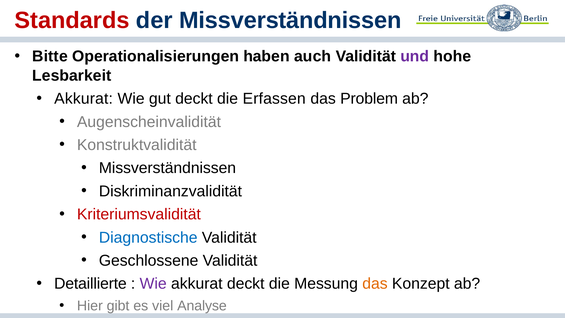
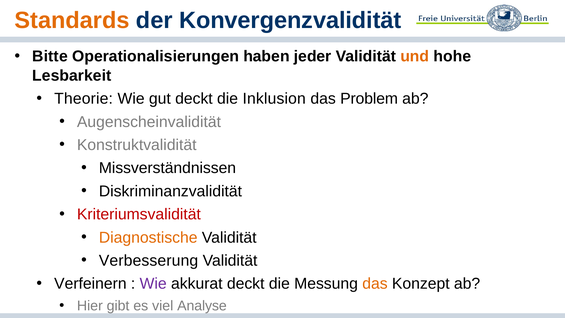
Standards colour: red -> orange (72, 21)
der Missverständnissen: Missverständnissen -> Konvergenzvalidität (290, 21)
auch: auch -> jeder (313, 56)
und colour: purple -> orange (415, 56)
Akkurat: Akkurat -> Theorie (84, 99)
Erfassen: Erfassen -> Inklusion (274, 99)
Diagnostische colour: blue -> orange (148, 237)
Geschlossene: Geschlossene -> Verbesserung (149, 260)
Detaillierte: Detaillierte -> Verfeinern (90, 284)
